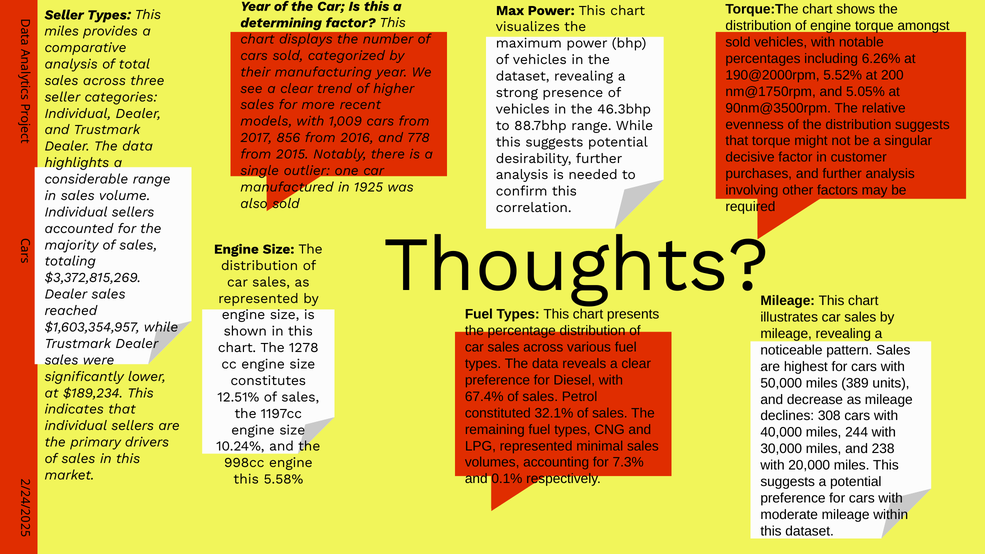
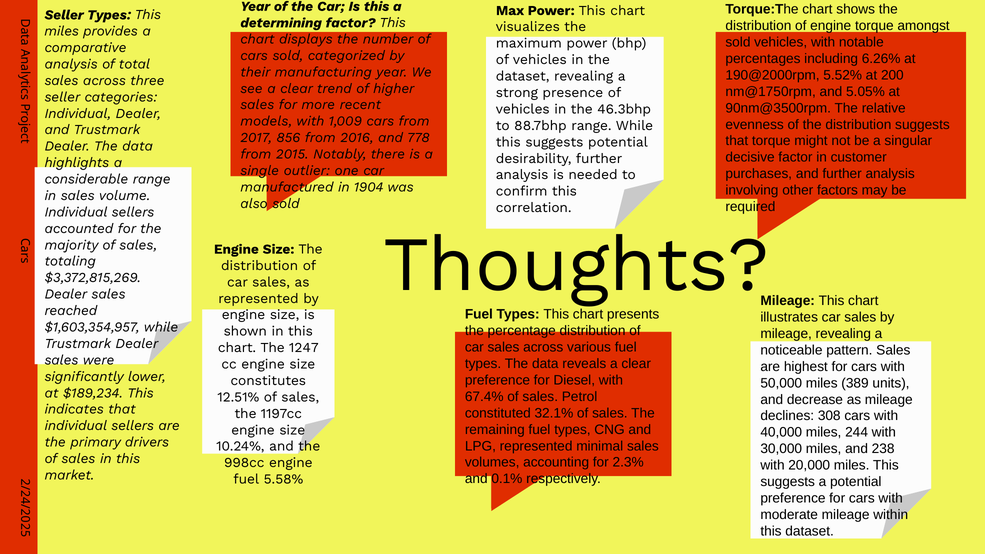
1925: 1925 -> 1904 (369, 187)
1278: 1278 -> 1247 (304, 348)
7.3%: 7.3% -> 2.3% (628, 463)
this: this -> fuel (246, 479)
